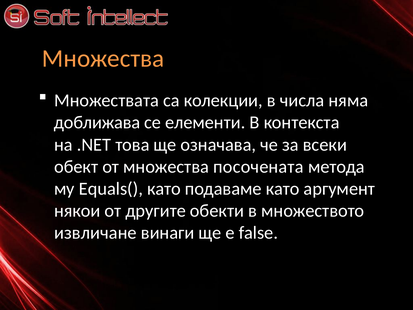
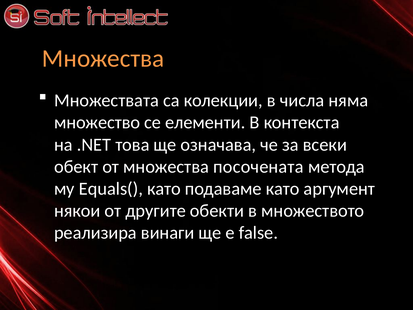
доближава: доближава -> множество (97, 122)
извличане: извличане -> реализира (95, 233)
